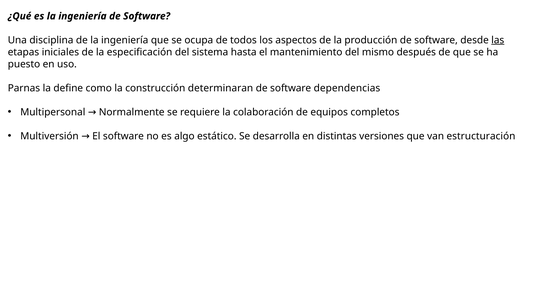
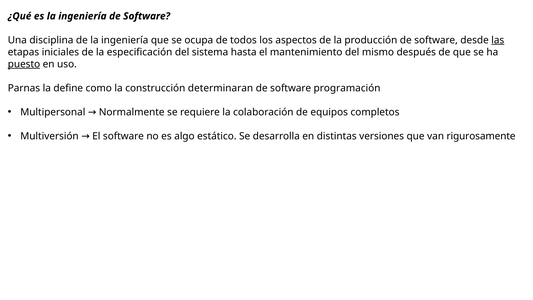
puesto underline: none -> present (24, 64)
dependencias: dependencias -> programación (347, 88)
estructuración: estructuración -> rigurosamente (481, 136)
